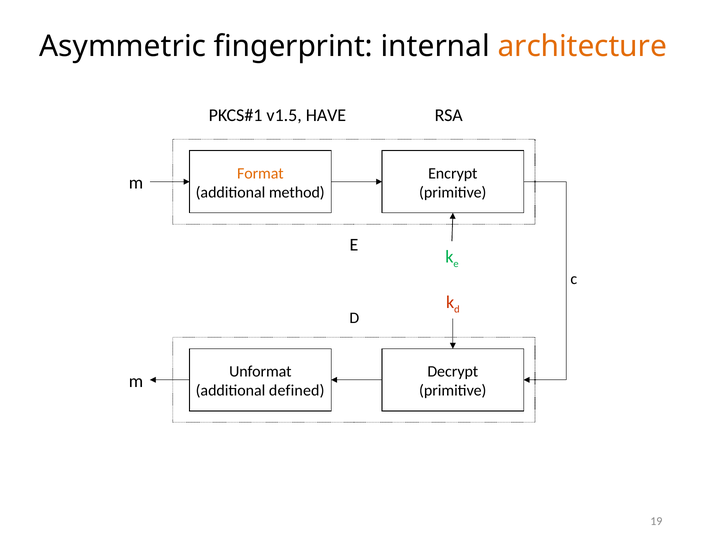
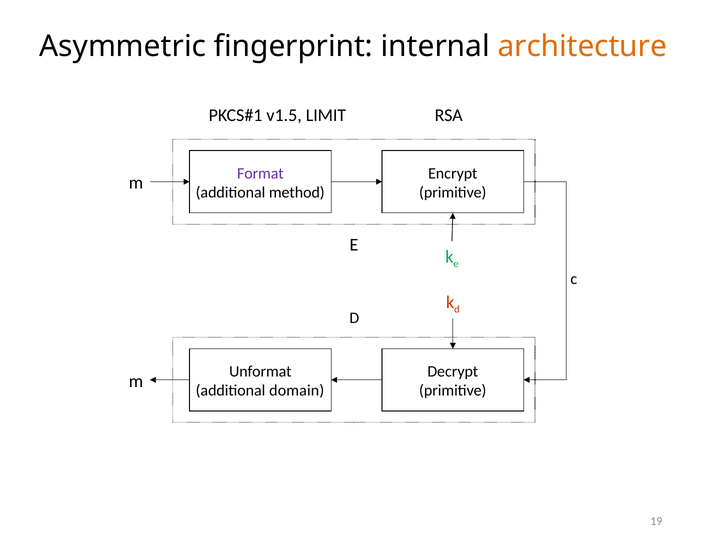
HAVE: HAVE -> LIMIT (326, 115)
Format colour: orange -> purple (260, 173)
defined: defined -> domain (297, 391)
